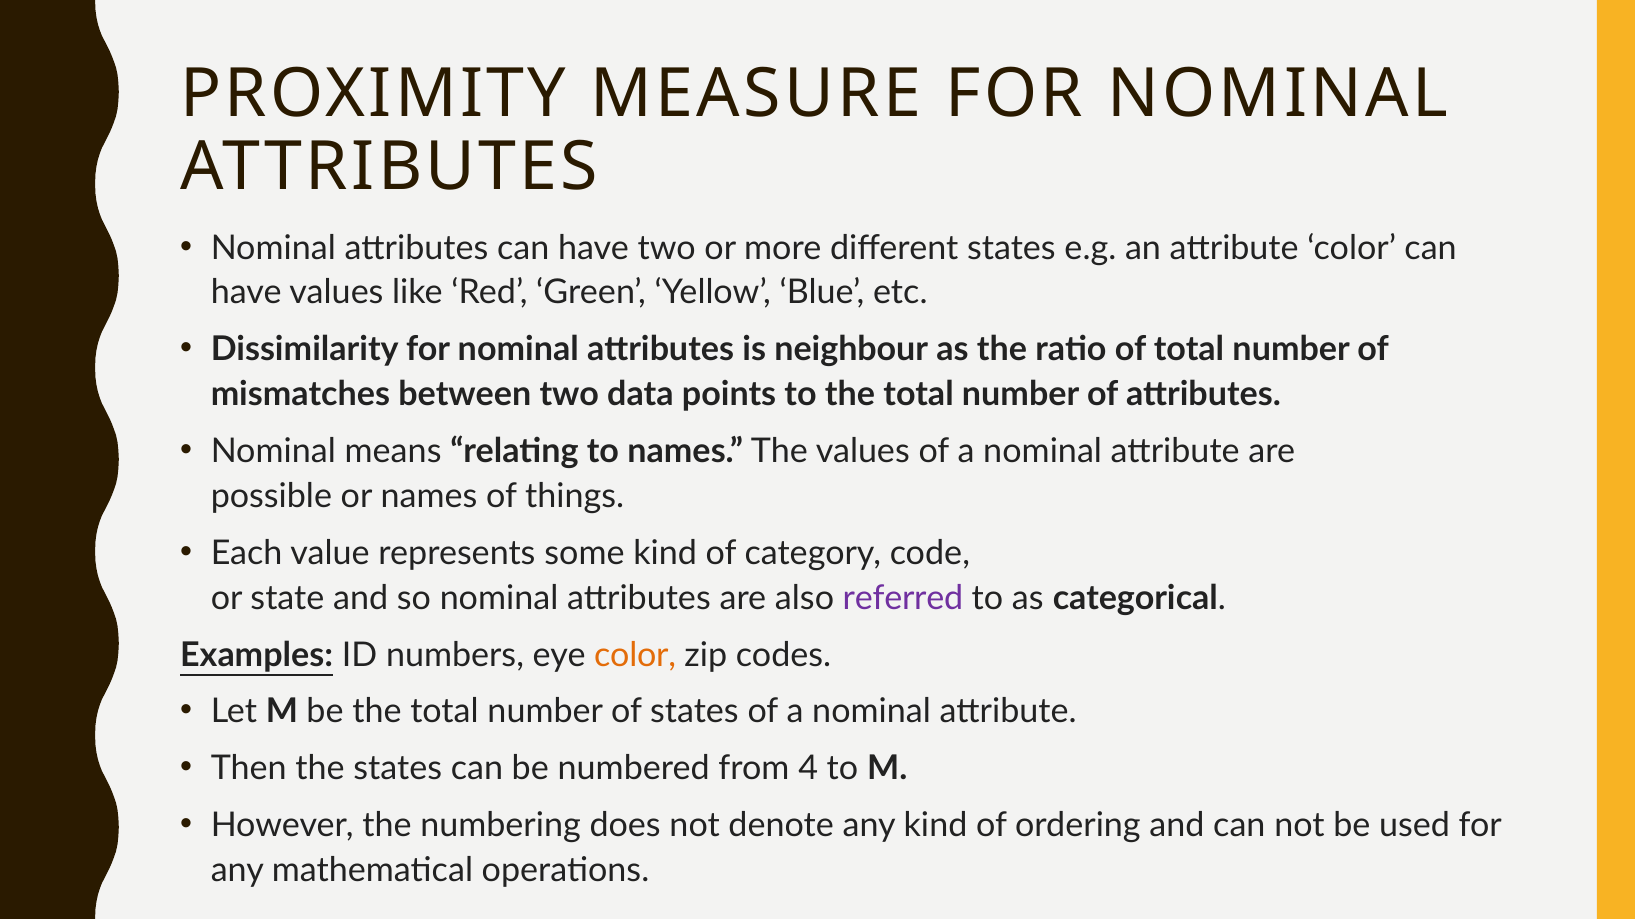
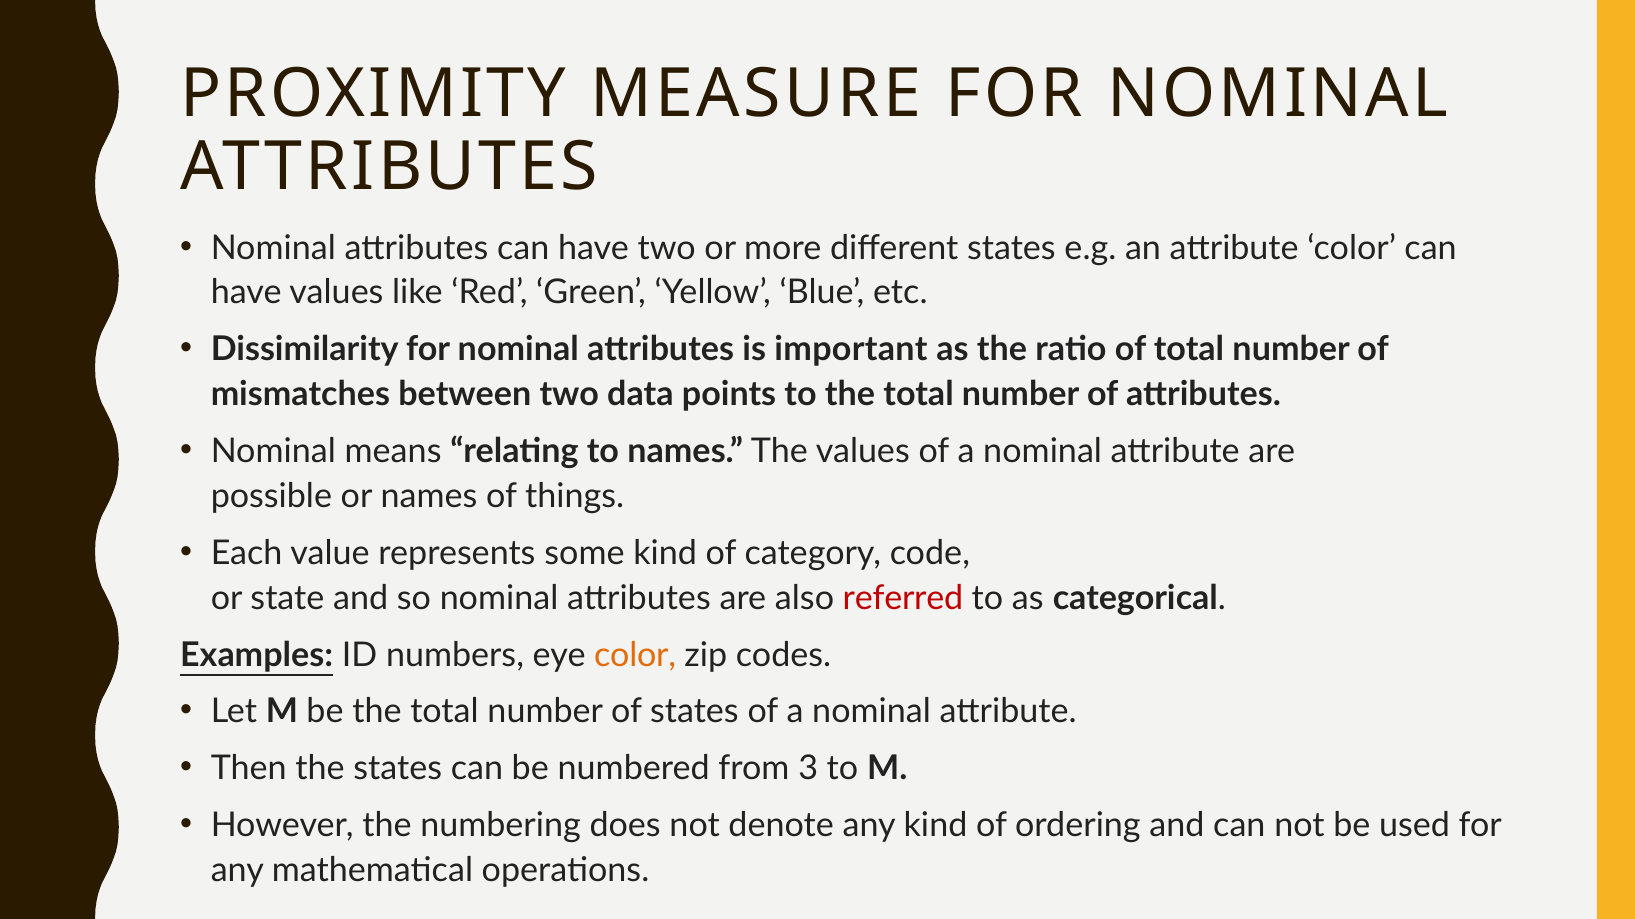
neighbour: neighbour -> important (851, 350)
referred colour: purple -> red (903, 598)
4: 4 -> 3 (808, 769)
